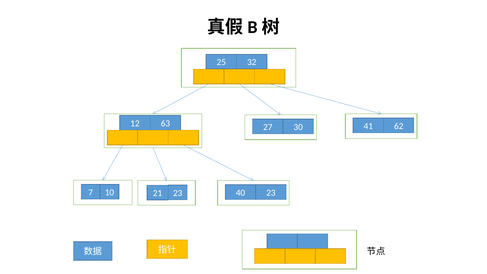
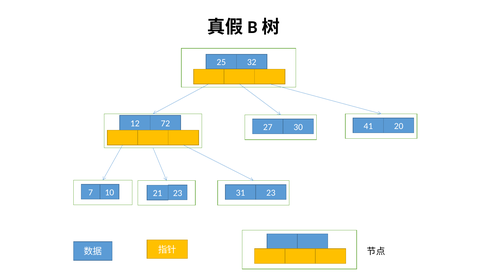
63: 63 -> 72 (165, 123)
62: 62 -> 20 (399, 126)
40: 40 -> 31 (240, 193)
